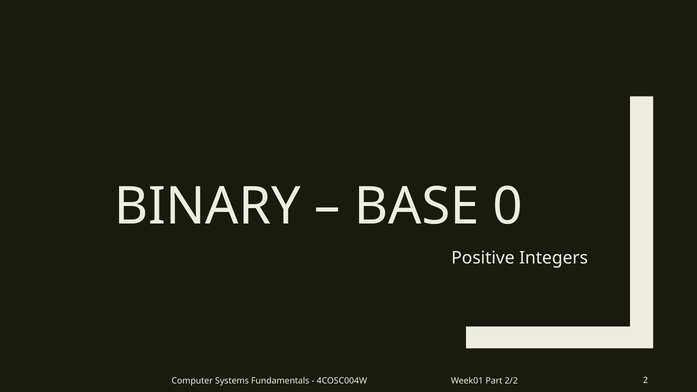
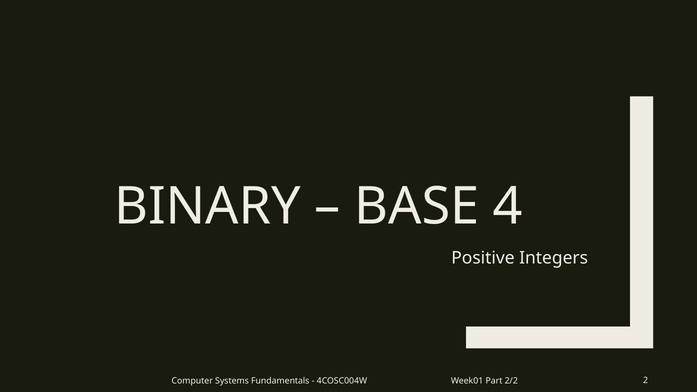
0: 0 -> 4 (508, 206)
